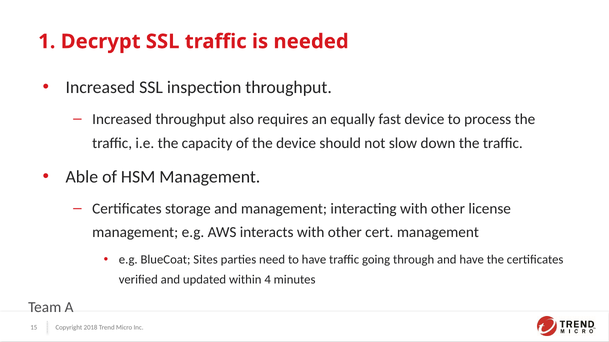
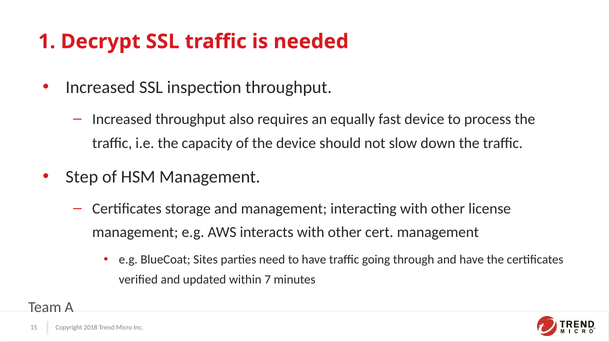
Able: Able -> Step (82, 177)
4: 4 -> 7 (268, 280)
